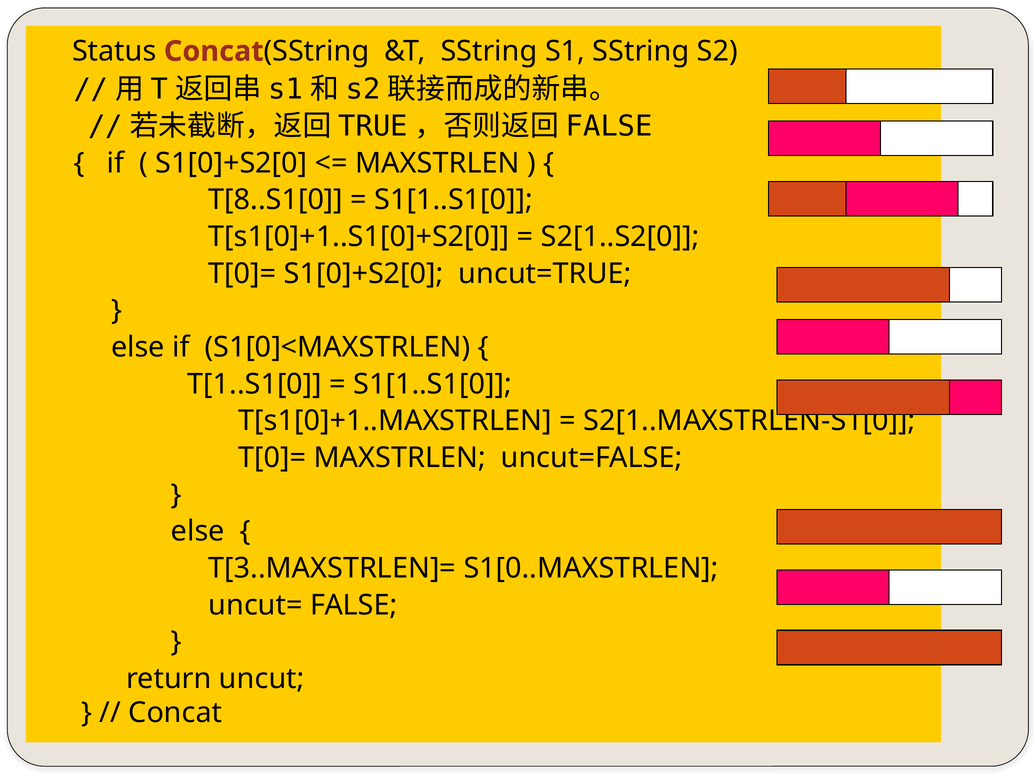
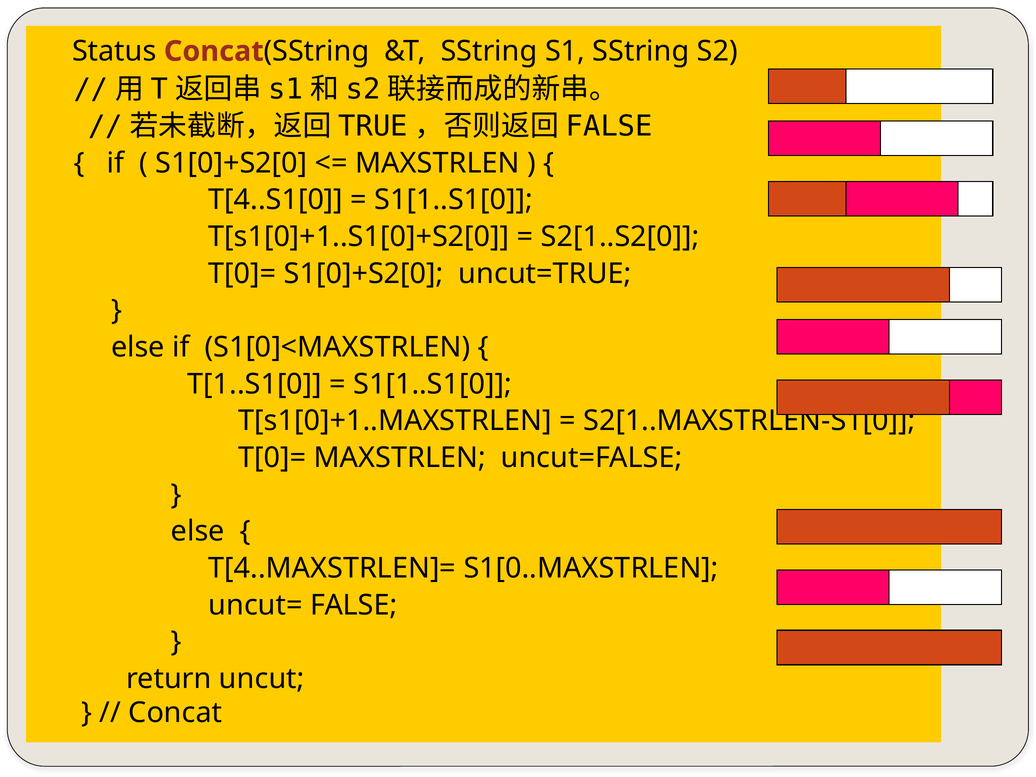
T[8..S1[0: T[8..S1[0 -> T[4..S1[0 (276, 200)
T[3..MAXSTRLEN]=: T[3..MAXSTRLEN]= -> T[4..MAXSTRLEN]= (332, 568)
